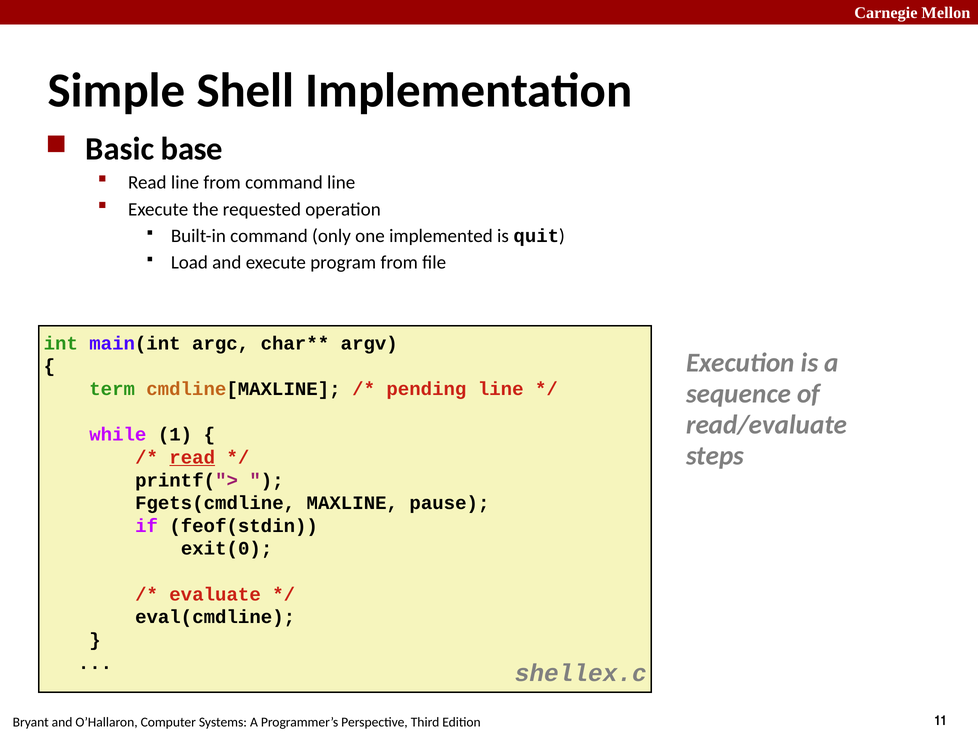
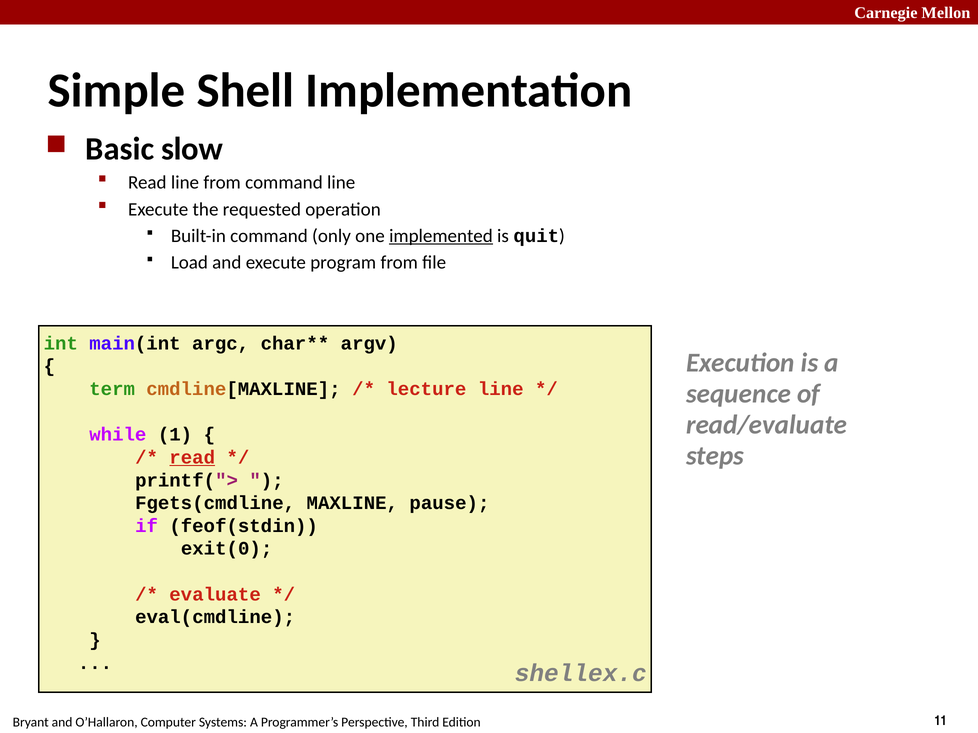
base: base -> slow (192, 149)
implemented underline: none -> present (441, 236)
pending: pending -> lecture (426, 389)
